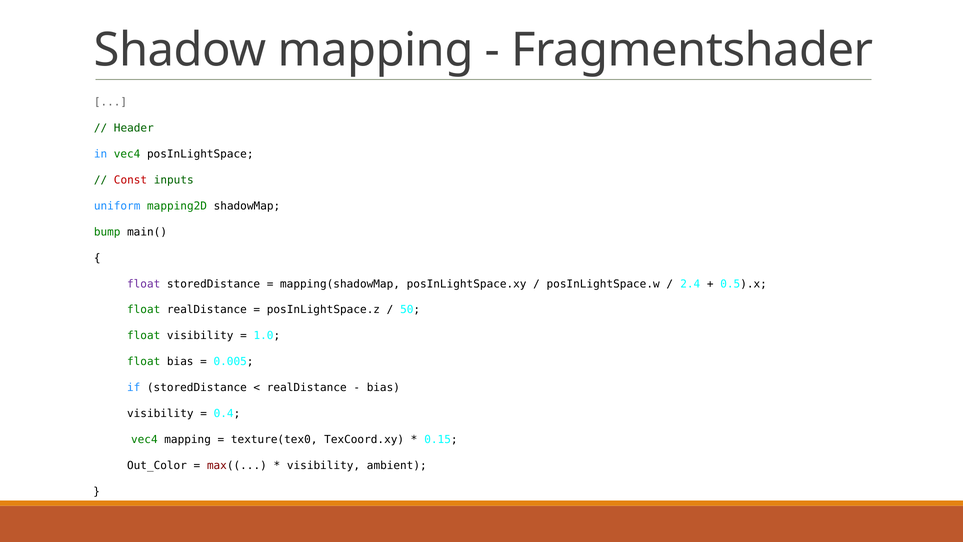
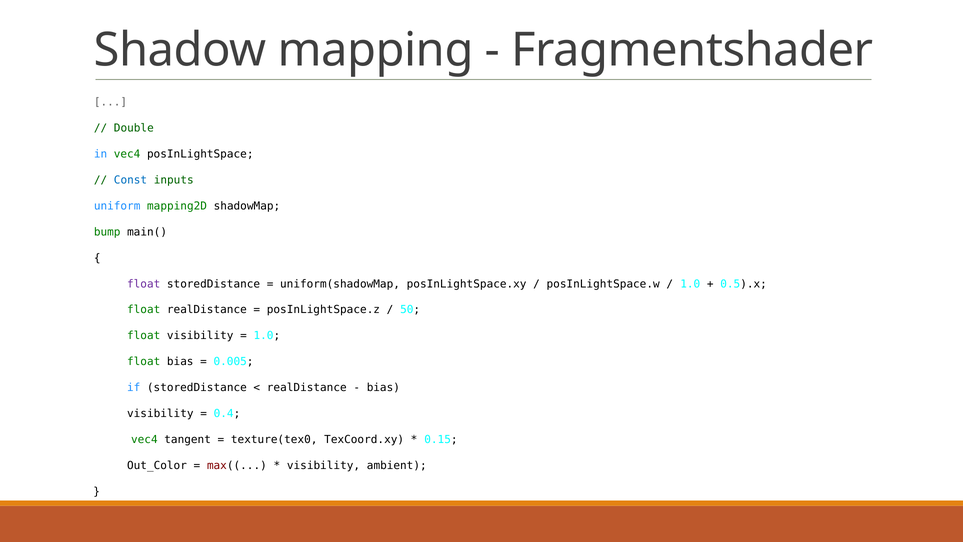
Header: Header -> Double (134, 128)
Const colour: red -> blue (130, 180)
mapping(shadowMap: mapping(shadowMap -> uniform(shadowMap (340, 284)
2.4: 2.4 -> 1.0 (690, 284)
vec4 mapping: mapping -> tangent (188, 439)
